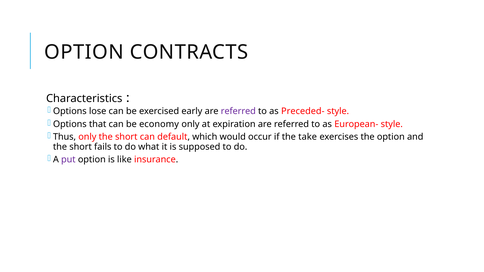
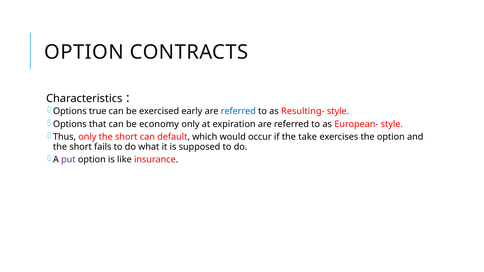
lose: lose -> true (98, 111)
referred colour: purple -> blue (238, 111)
Preceded-: Preceded- -> Resulting- (303, 111)
